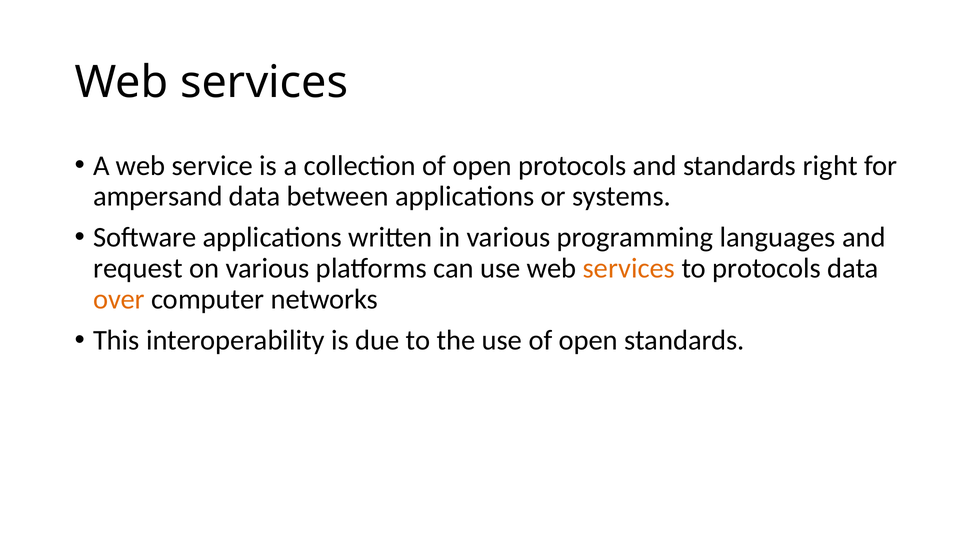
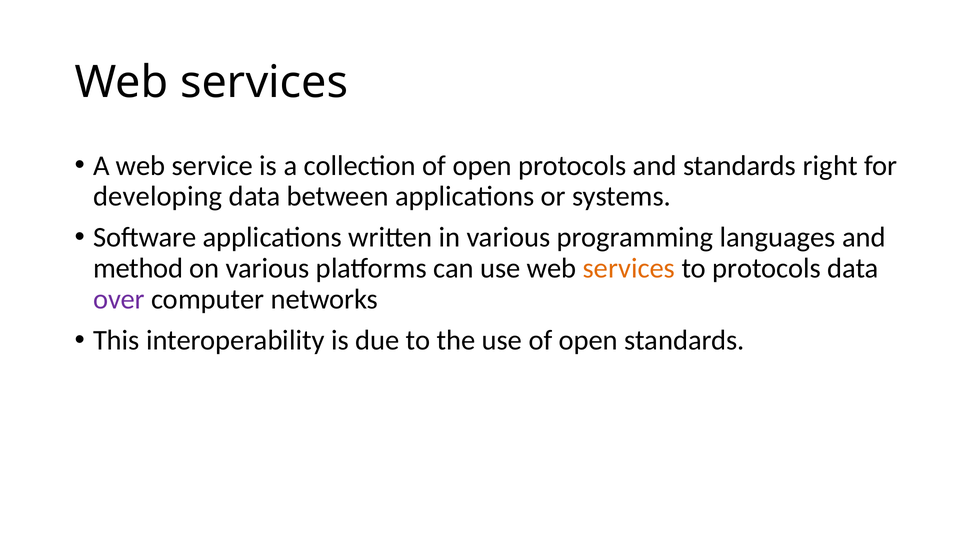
ampersand: ampersand -> developing (158, 197)
request: request -> method (138, 269)
over colour: orange -> purple (119, 299)
